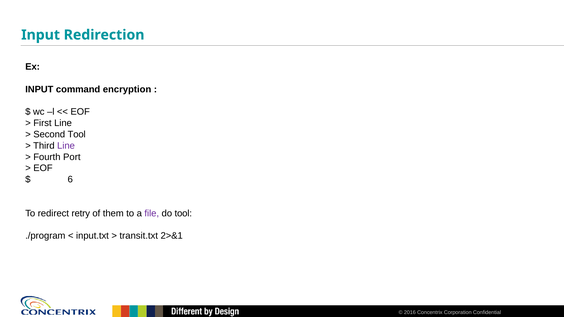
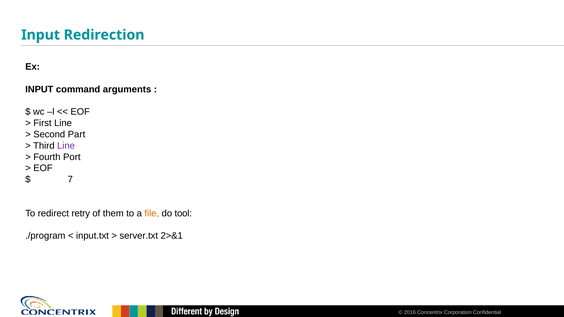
encryption: encryption -> arguments (127, 89)
Second Tool: Tool -> Part (77, 135)
6: 6 -> 7 (70, 180)
file colour: purple -> orange (152, 213)
transit.txt: transit.txt -> server.txt (139, 236)
